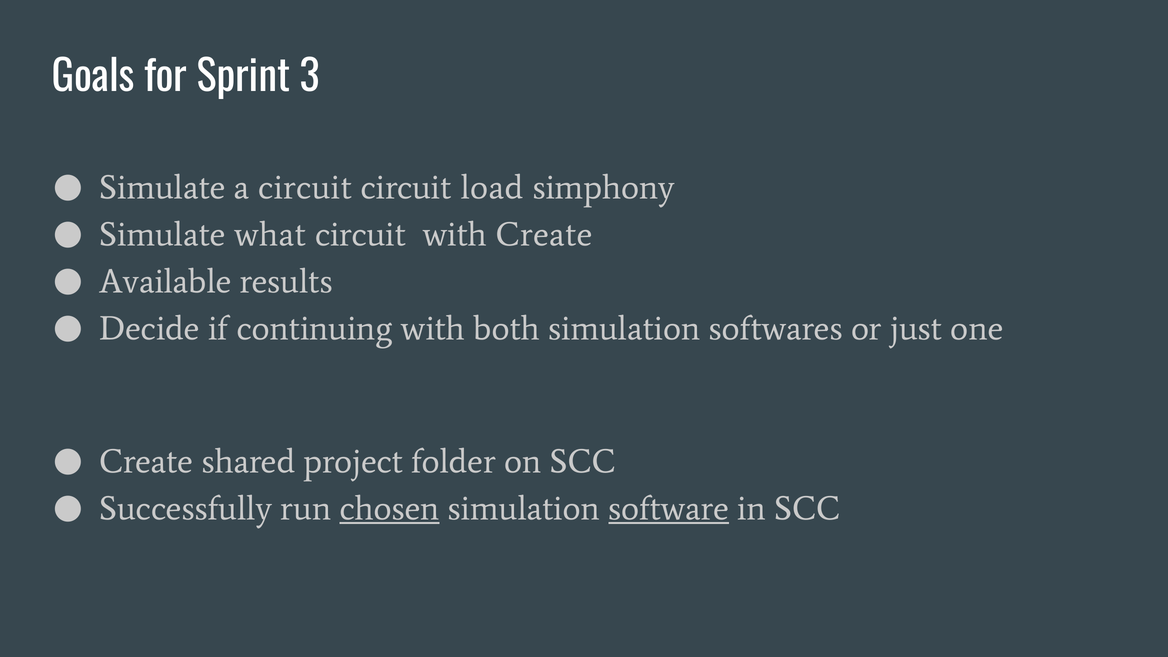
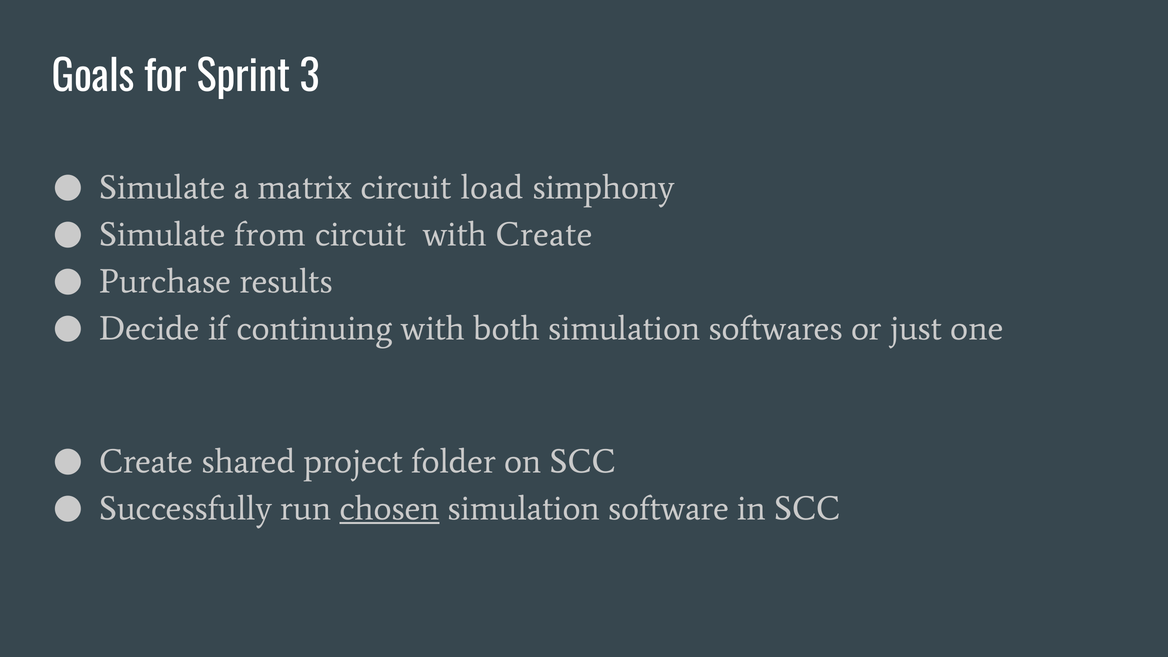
a circuit: circuit -> matrix (305, 187)
what: what -> from (270, 234)
Available: Available -> Purchase (165, 281)
software underline: present -> none (669, 508)
